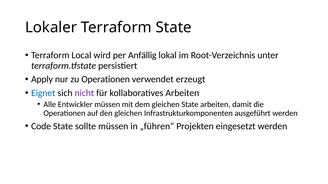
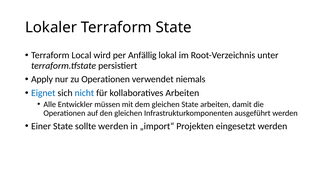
erzeugt: erzeugt -> niemals (191, 80)
nicht colour: purple -> blue (84, 93)
Code: Code -> Einer (41, 126)
sollte müssen: müssen -> werden (113, 126)
„führen“: „führen“ -> „import“ (157, 126)
